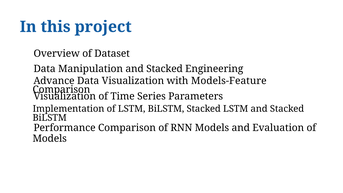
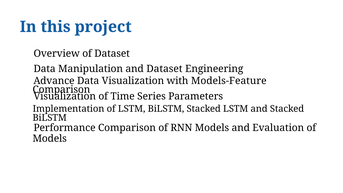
Manipulation and Stacked: Stacked -> Dataset (164, 69)
